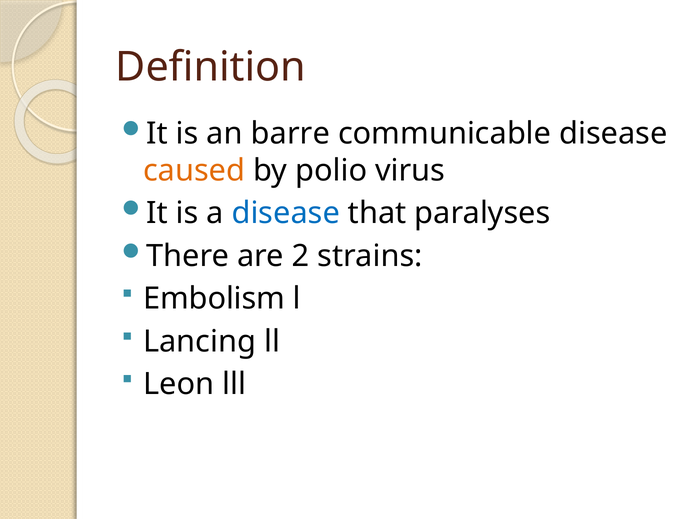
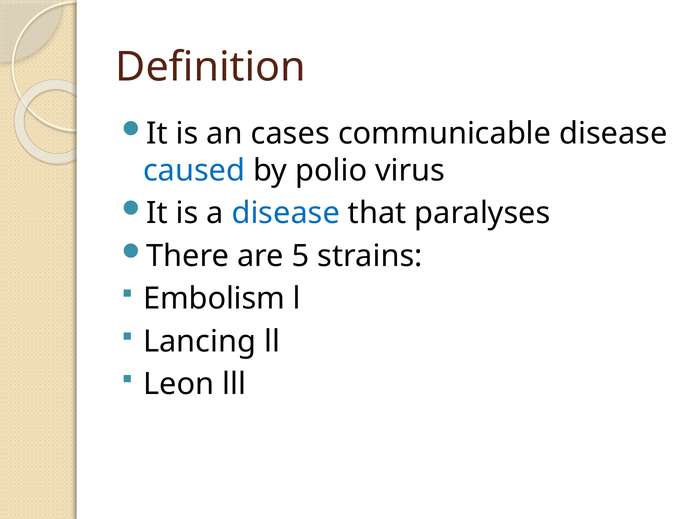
barre: barre -> cases (290, 134)
caused colour: orange -> blue (194, 171)
2: 2 -> 5 (301, 256)
